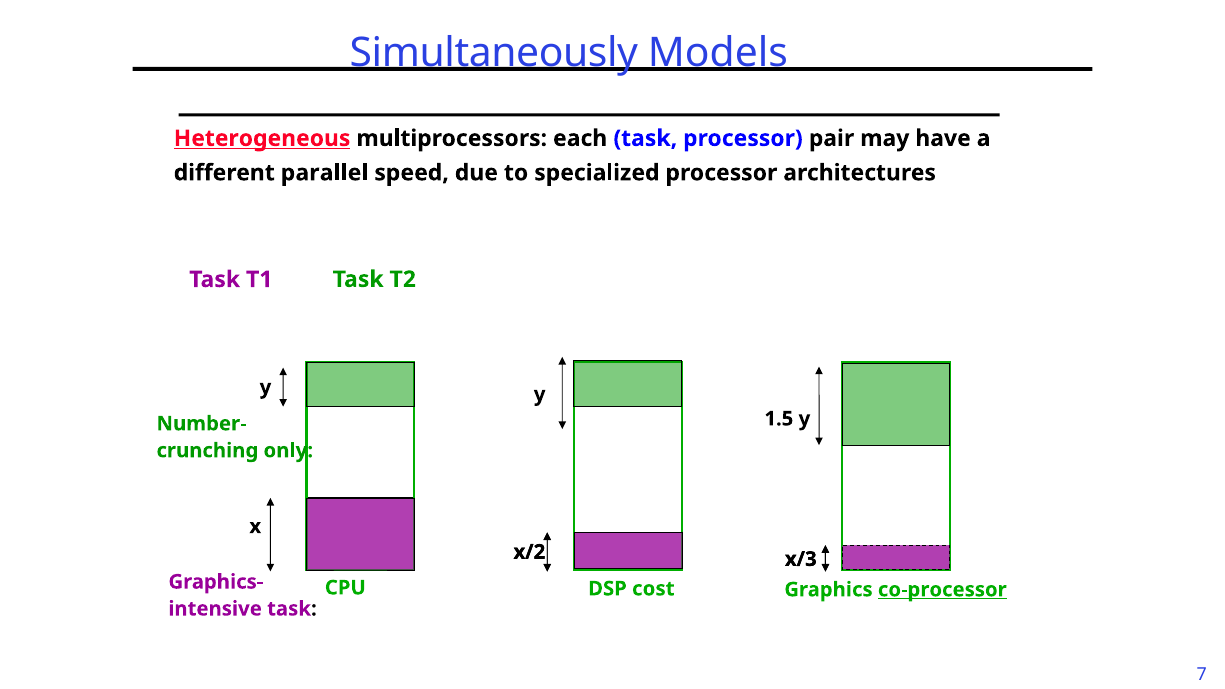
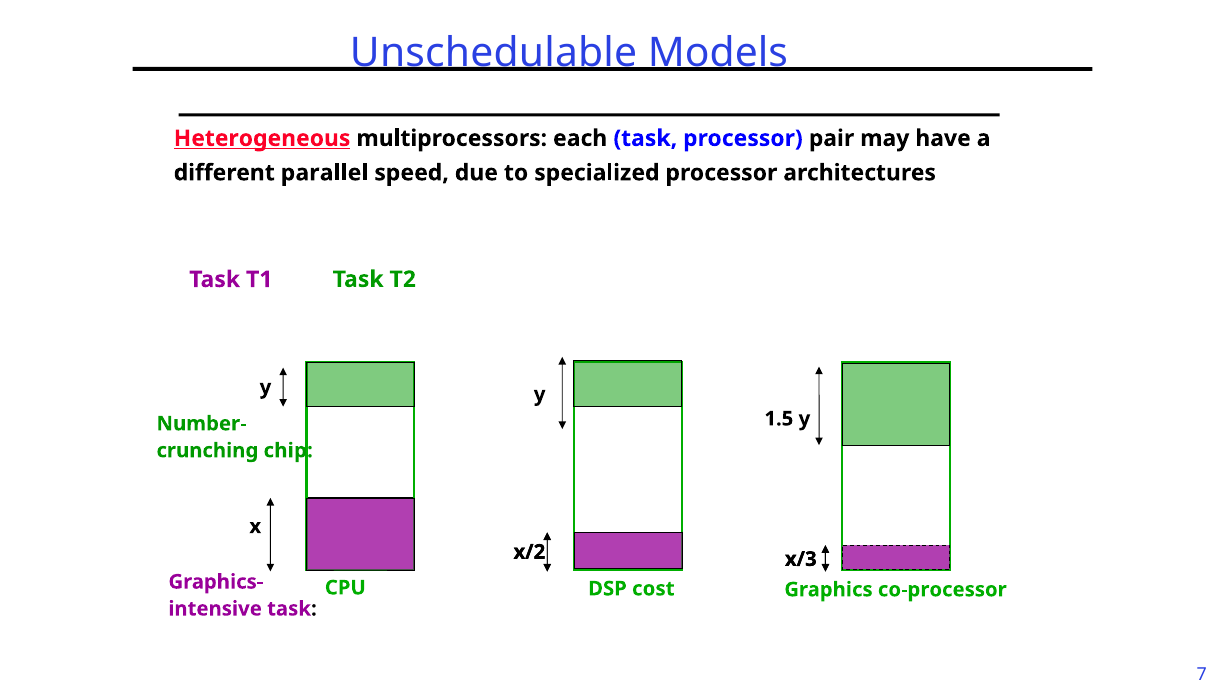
Simultaneously: Simultaneously -> Unschedulable (494, 53)
only: only -> chip (288, 451)
co-processor underline: present -> none (942, 590)
